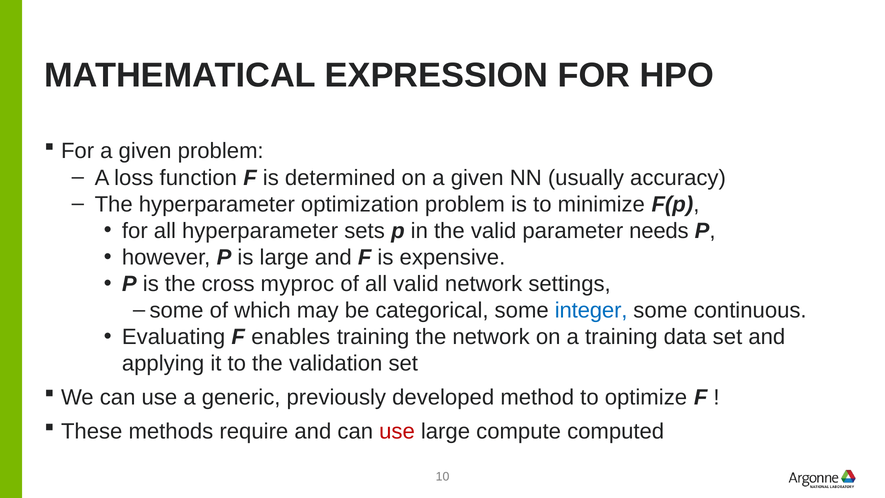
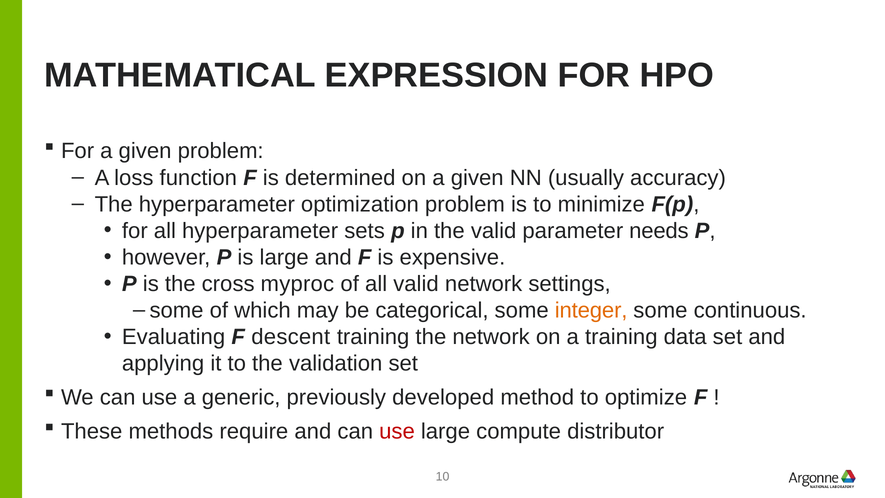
integer colour: blue -> orange (591, 310)
enables: enables -> descent (291, 337)
computed: computed -> distributor (616, 431)
